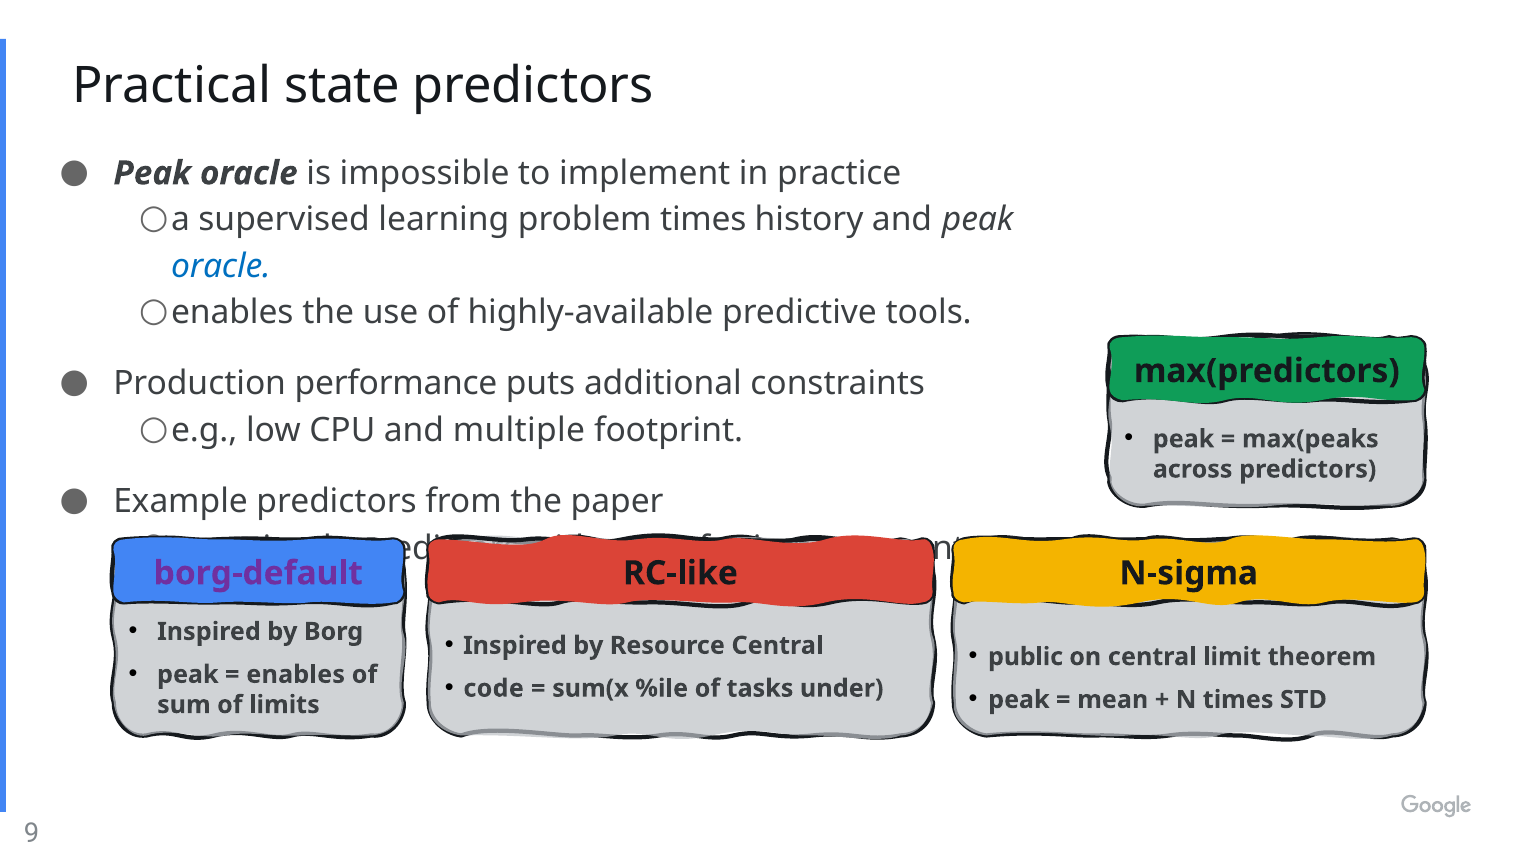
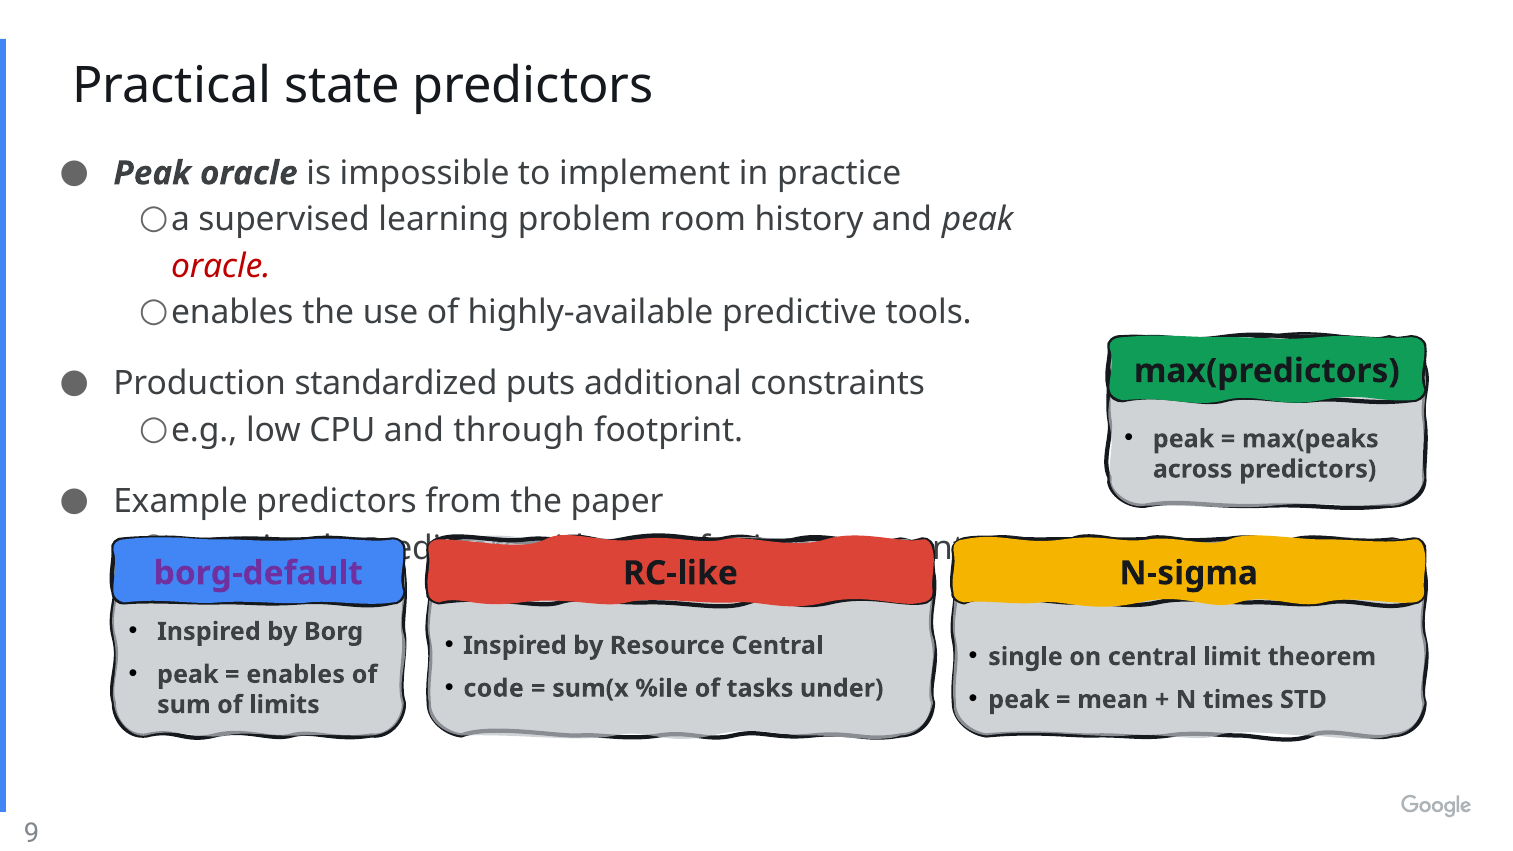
problem times: times -> room (703, 220)
oracle colour: blue -> red (221, 266)
performance: performance -> standardized (396, 384)
multiple: multiple -> through (519, 430)
public: public -> single (1025, 657)
